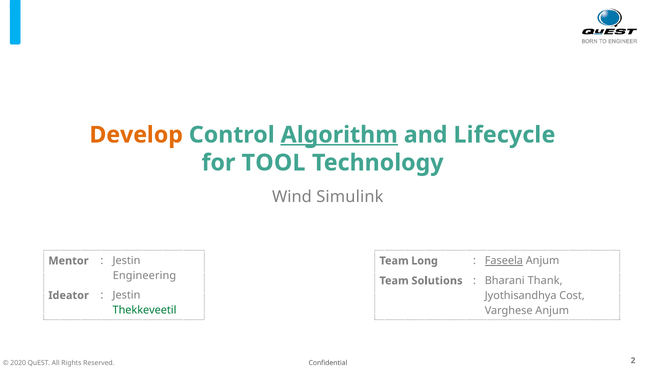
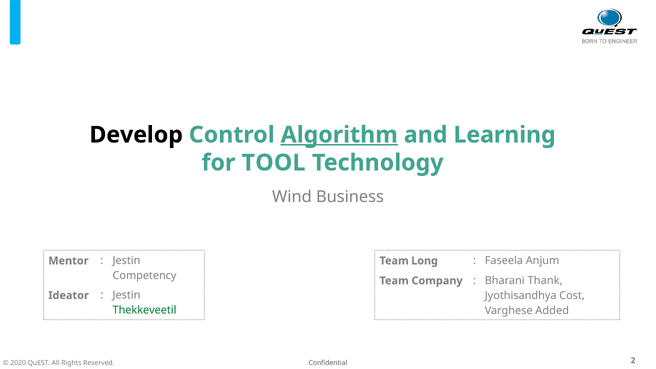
Develop colour: orange -> black (136, 135)
Lifecycle: Lifecycle -> Learning (505, 135)
Simulink: Simulink -> Business (350, 197)
Faseela underline: present -> none (504, 261)
Engineering: Engineering -> Competency (145, 276)
Solutions: Solutions -> Company (437, 281)
Varghese Anjum: Anjum -> Added (552, 310)
